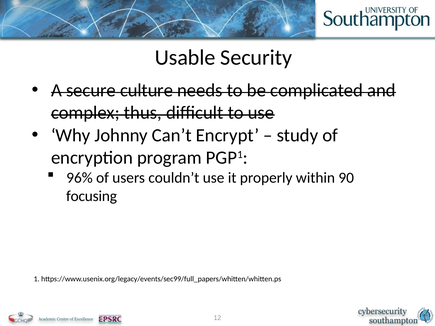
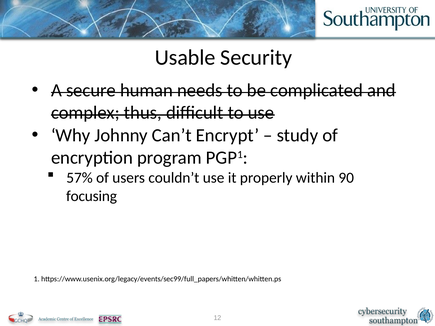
culture: culture -> human (147, 90)
96%: 96% -> 57% (80, 178)
